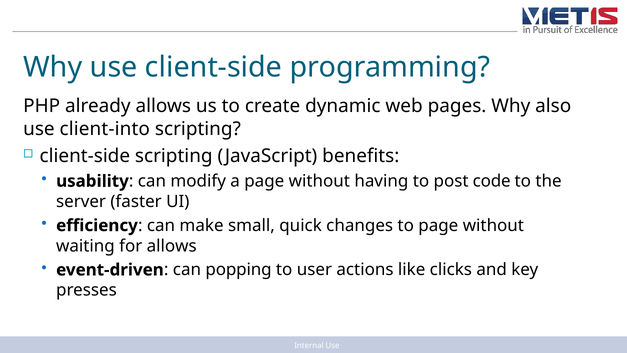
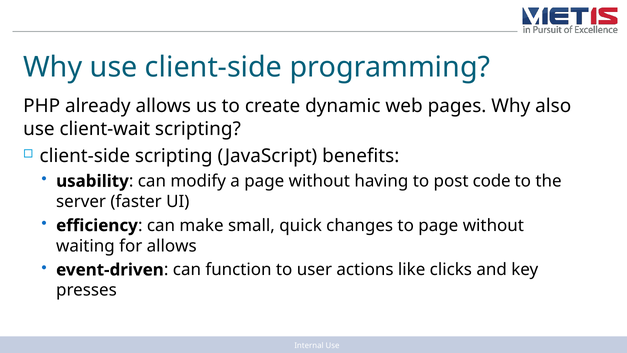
client-into: client-into -> client-wait (105, 129)
popping: popping -> function (238, 270)
